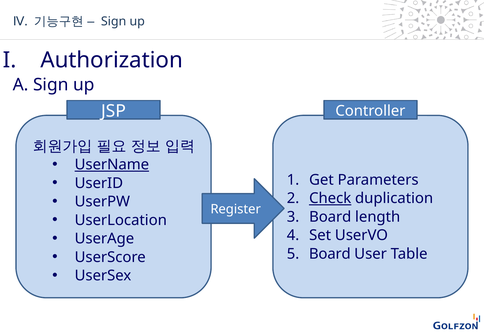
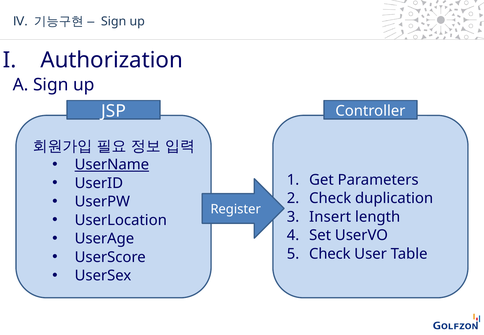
Check underline: present -> none (330, 198)
Board: Board -> Insert (330, 217)
Board: Board -> Check (330, 254)
